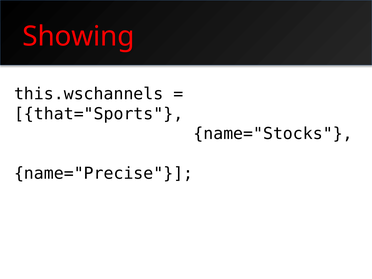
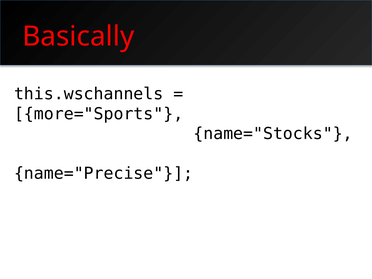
Showing: Showing -> Basically (78, 36)
that="Sports: that="Sports -> more="Sports (99, 114)
